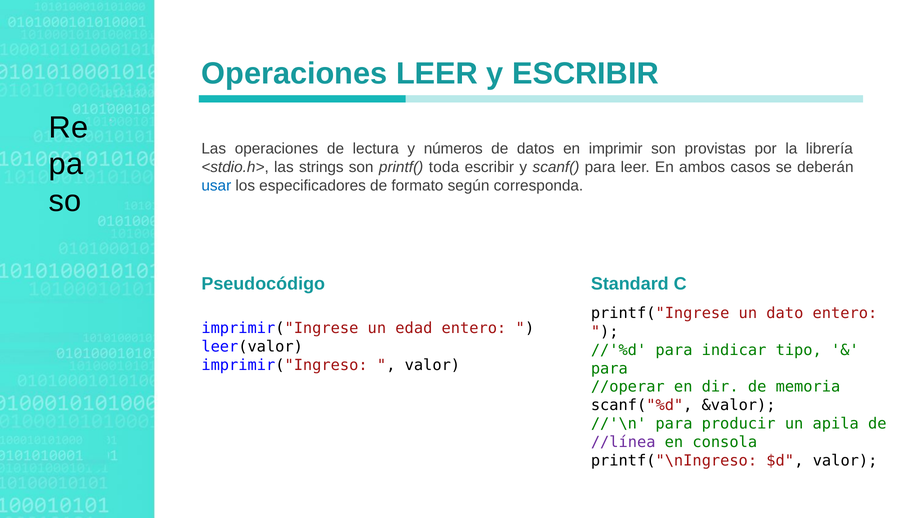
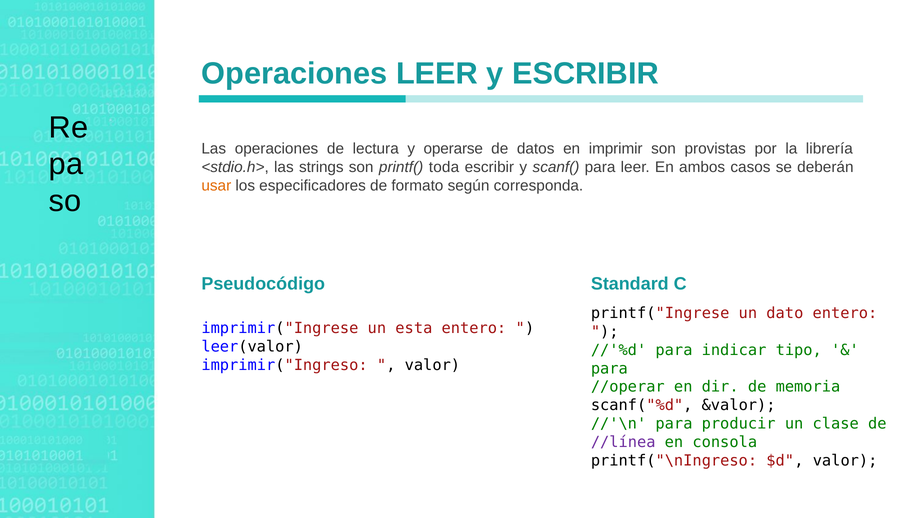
números: números -> operarse (453, 149)
usar colour: blue -> orange (216, 186)
edad: edad -> esta (414, 329)
apila: apila -> clase (836, 424)
